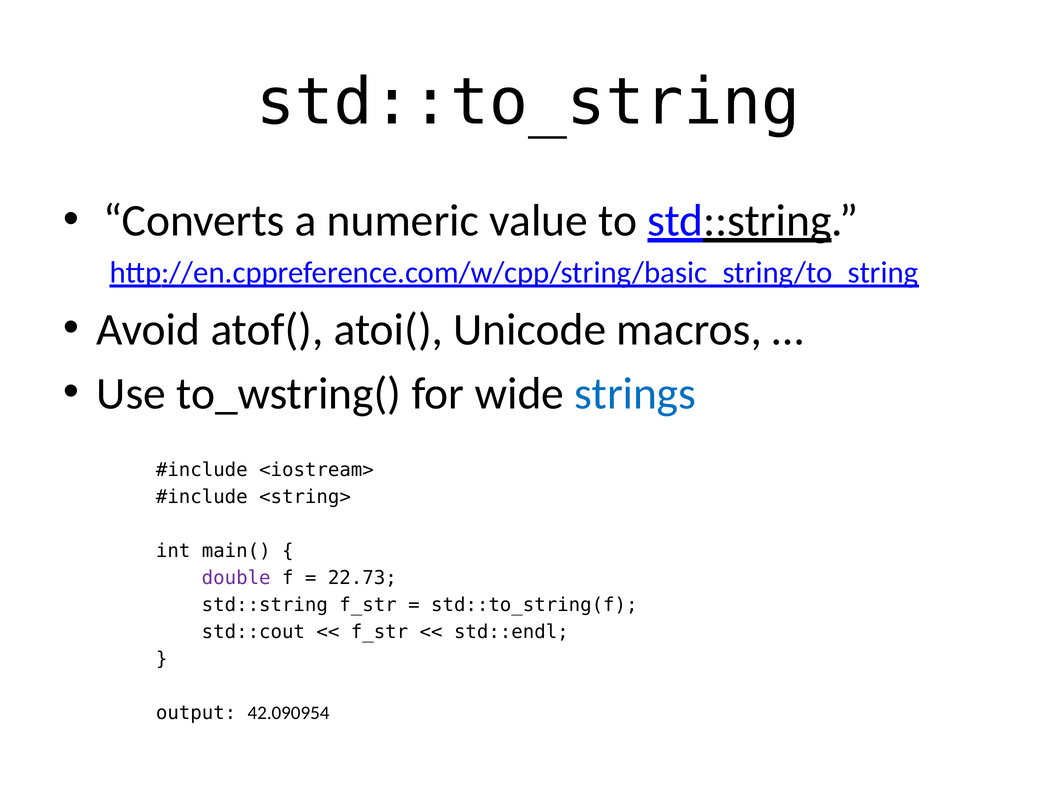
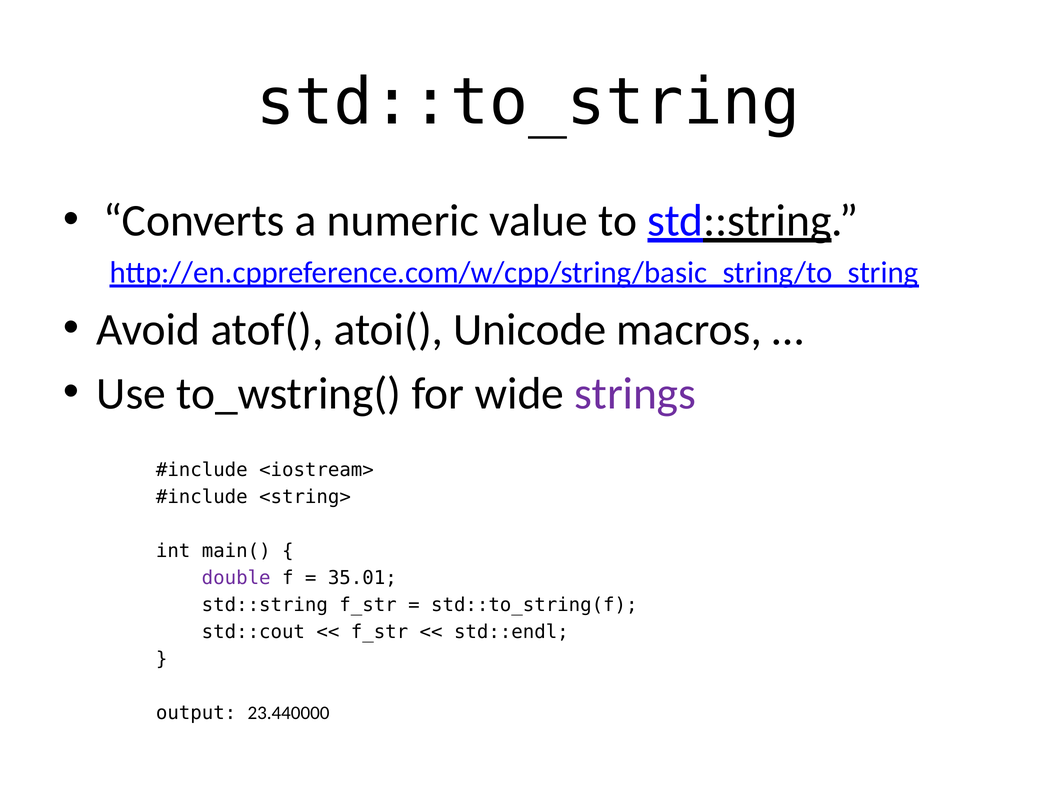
strings colour: blue -> purple (635, 394)
22.73: 22.73 -> 35.01 (362, 578)
42.090954: 42.090954 -> 23.440000 (288, 714)
